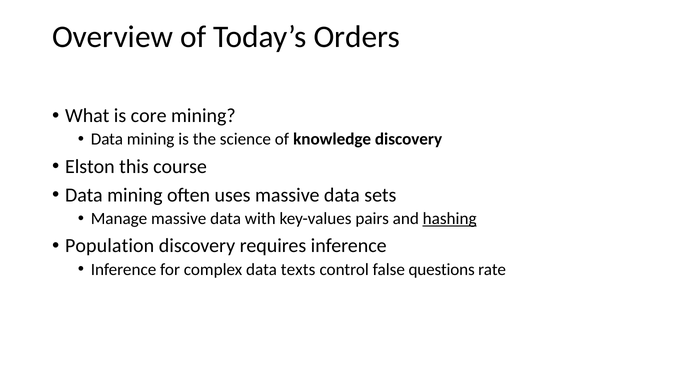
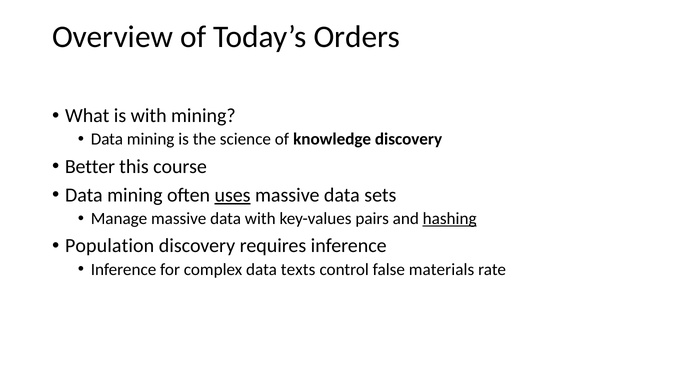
is core: core -> with (149, 116)
Elston: Elston -> Better (90, 167)
uses underline: none -> present (233, 195)
questions: questions -> materials (442, 270)
